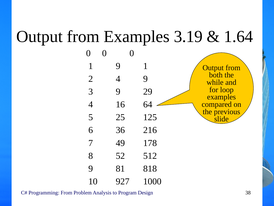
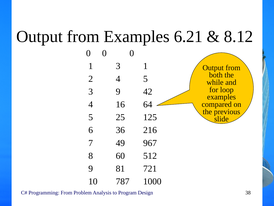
3.19: 3.19 -> 6.21 (188, 37)
1.64: 1.64 -> 8.12 (239, 37)
1 9: 9 -> 3 (118, 66)
4 9: 9 -> 5 (145, 79)
29: 29 -> 42 (148, 92)
178: 178 -> 967 (150, 143)
52: 52 -> 60 (120, 155)
818: 818 -> 721 (150, 168)
927: 927 -> 787 (123, 181)
